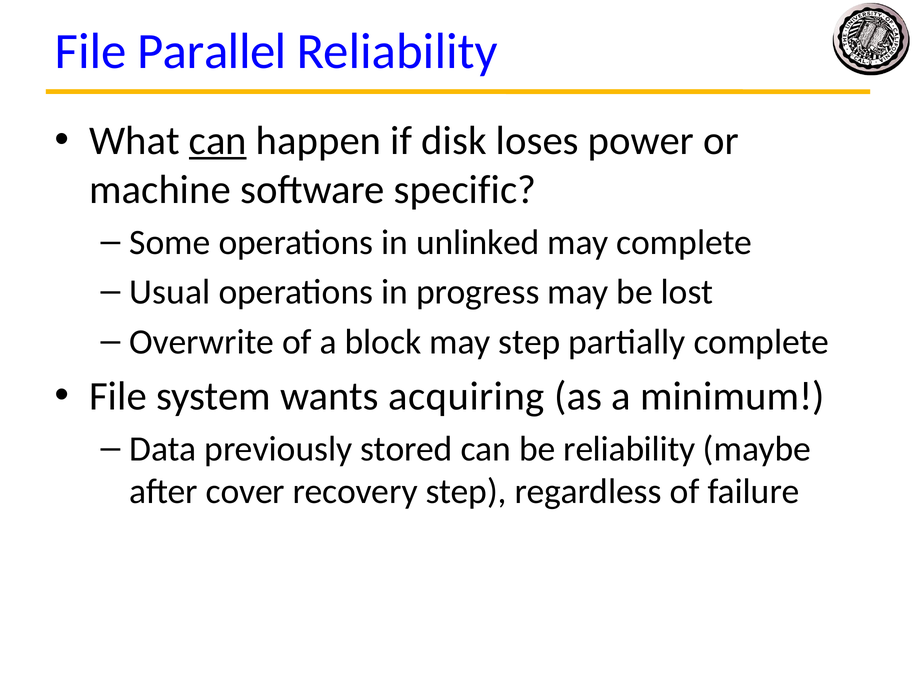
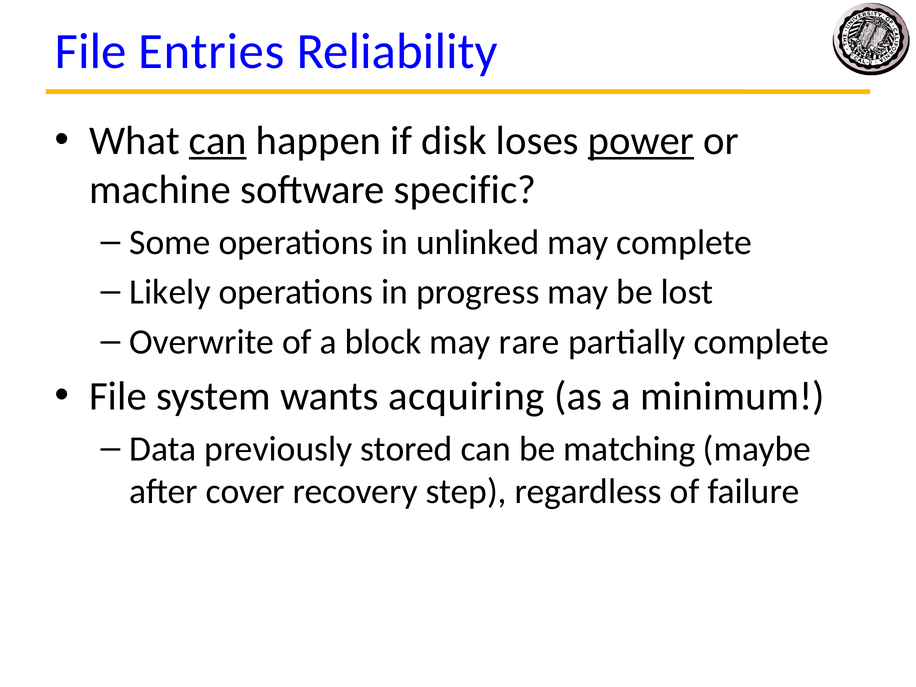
Parallel: Parallel -> Entries (211, 51)
power underline: none -> present (641, 141)
Usual: Usual -> Likely (170, 292)
may step: step -> rare (529, 342)
be reliability: reliability -> matching (629, 449)
